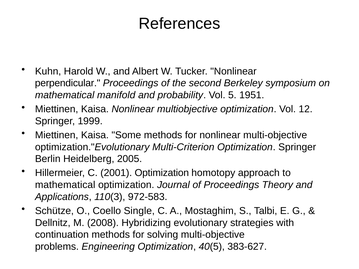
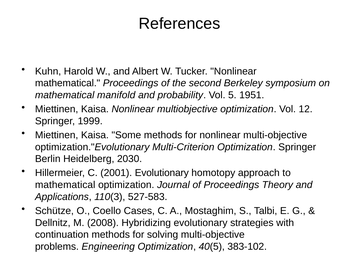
perpendicular: perpendicular -> mathematical (68, 83)
2005: 2005 -> 2030 (130, 159)
2001 Optimization: Optimization -> Evolutionary (162, 173)
972-583: 972-583 -> 527-583 (148, 197)
Single: Single -> Cases (139, 211)
383-627: 383-627 -> 383-102 (247, 247)
